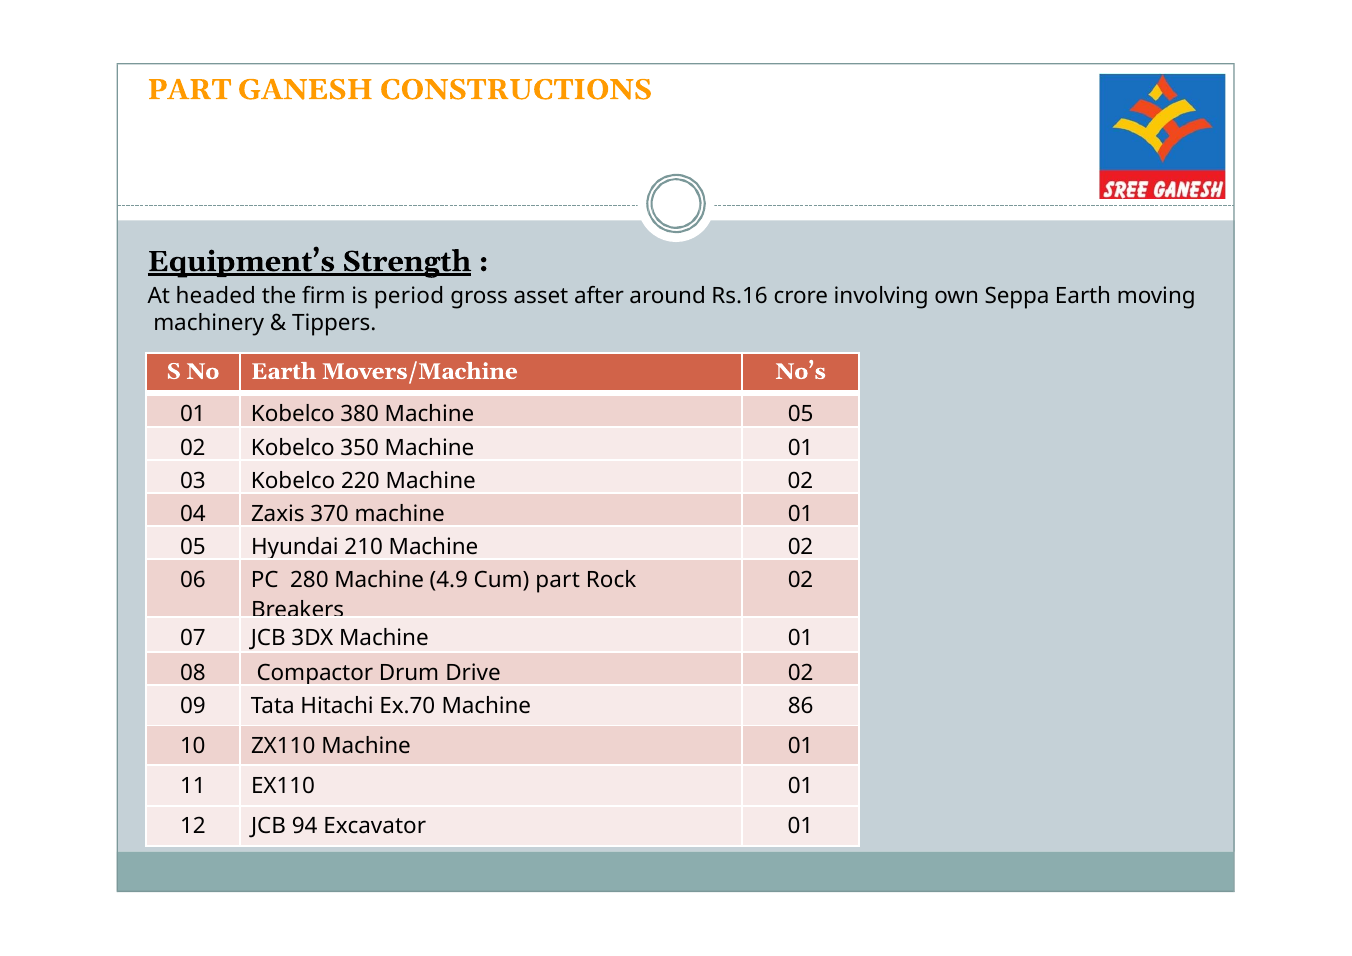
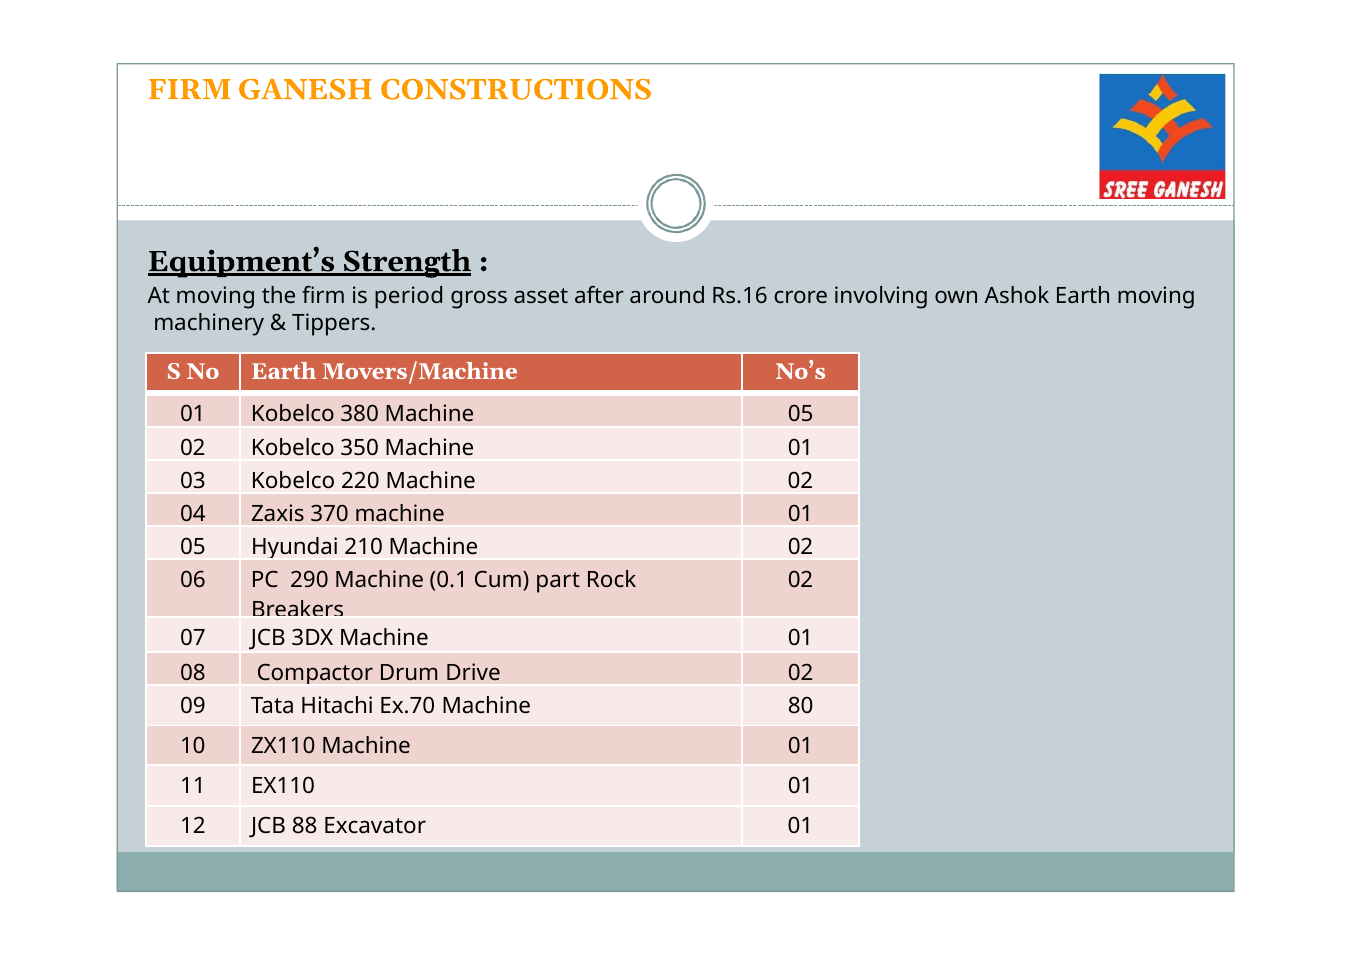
PART: PART -> FIRM (189, 90)
At headed: headed -> moving (216, 297)
Seppa: Seppa -> Ashok (1017, 297)
280: 280 -> 290 (309, 580)
4.9: 4.9 -> 0.1 (449, 580)
86: 86 -> 80 (801, 706)
94: 94 -> 88 (305, 826)
